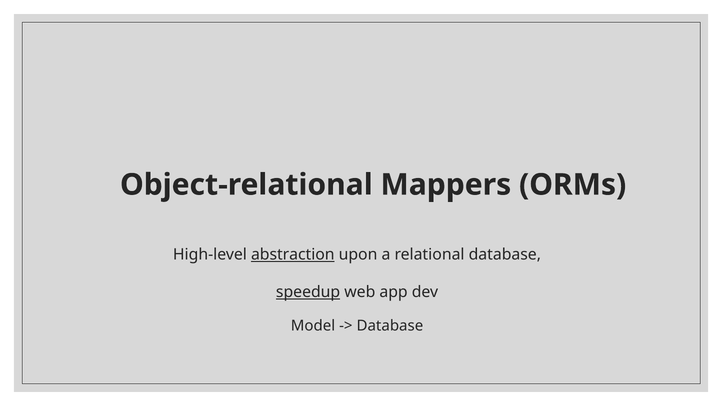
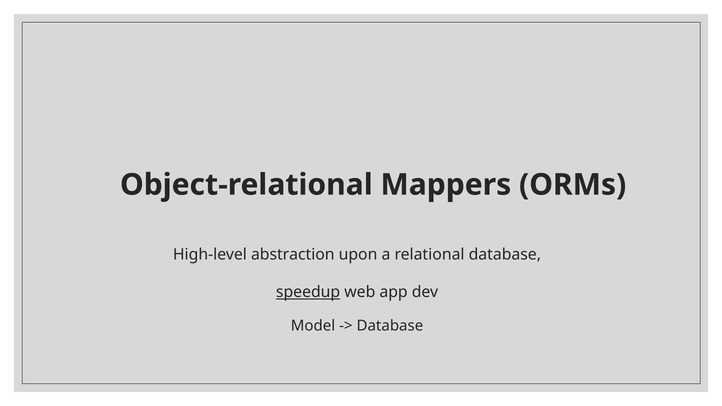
abstraction underline: present -> none (293, 255)
